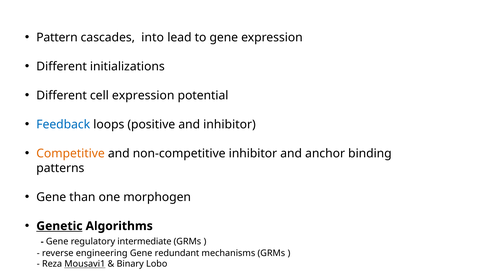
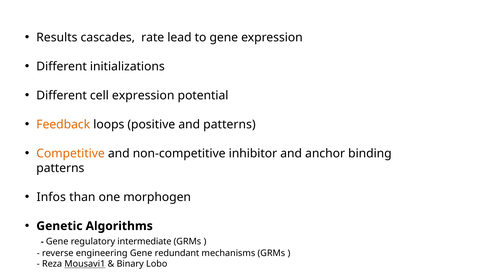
Pattern: Pattern -> Results (57, 37)
into: into -> rate (153, 37)
Feedback colour: blue -> orange (63, 125)
and inhibitor: inhibitor -> patterns (229, 125)
Gene: Gene -> Infos (51, 197)
Genetic underline: present -> none (59, 226)
